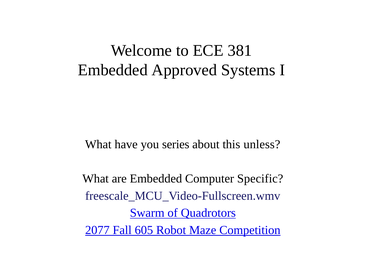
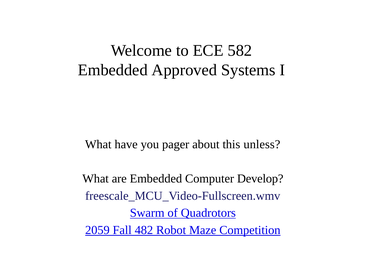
381: 381 -> 582 (240, 50)
series: series -> pager (176, 145)
Specific: Specific -> Develop (260, 179)
2077: 2077 -> 2059 (97, 230)
605: 605 -> 482 (144, 230)
